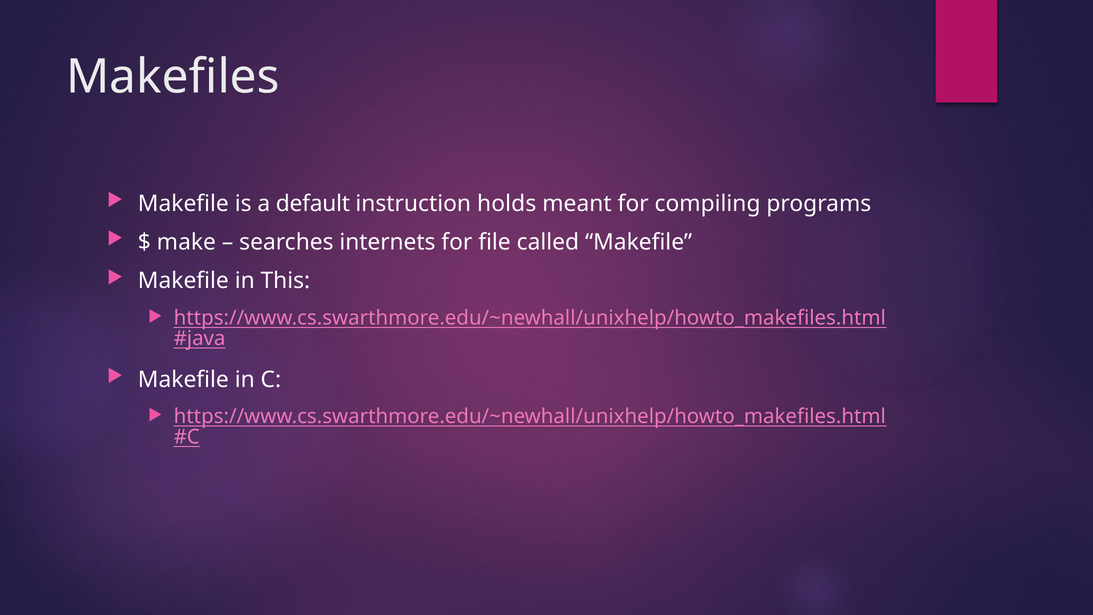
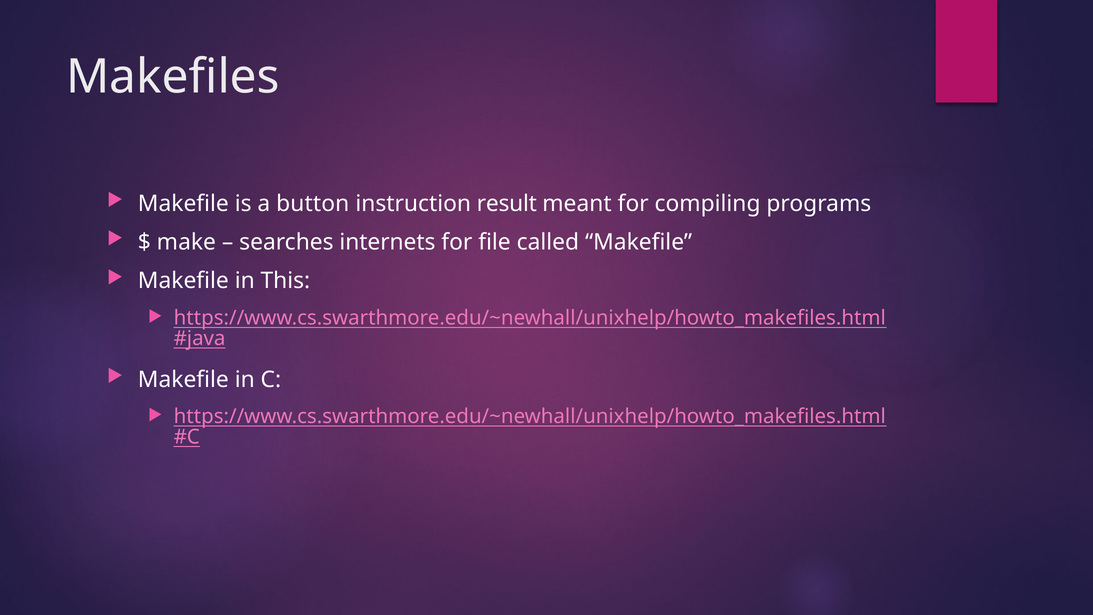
default: default -> button (313, 203)
holds: holds -> result (507, 203)
